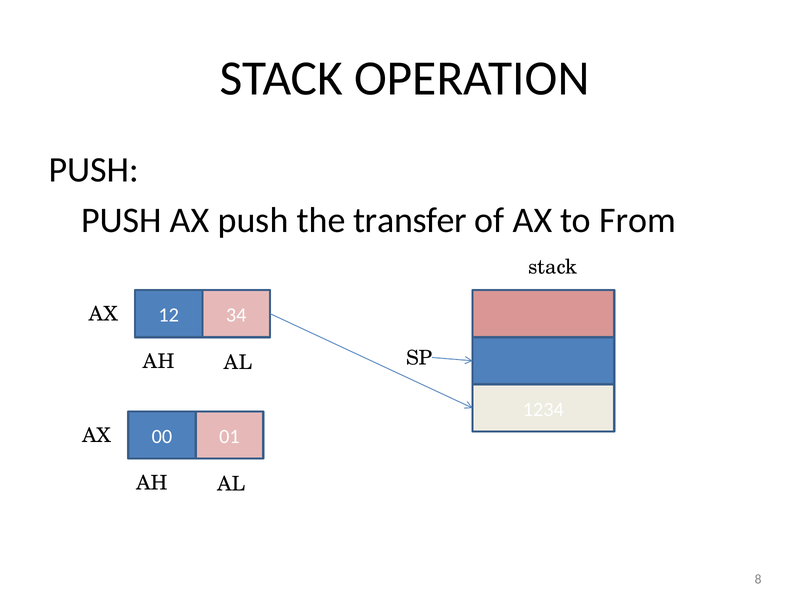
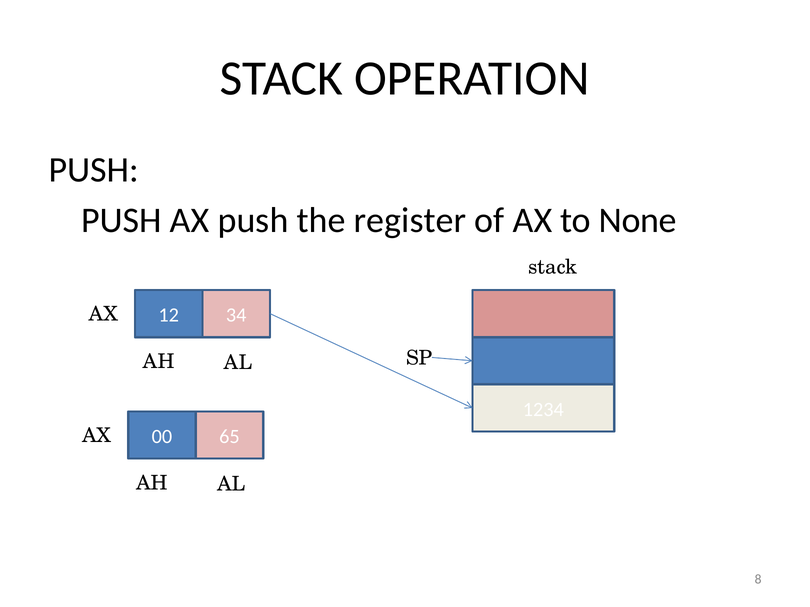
transfer: transfer -> register (410, 220)
From: From -> None (638, 220)
01: 01 -> 65 (229, 437)
